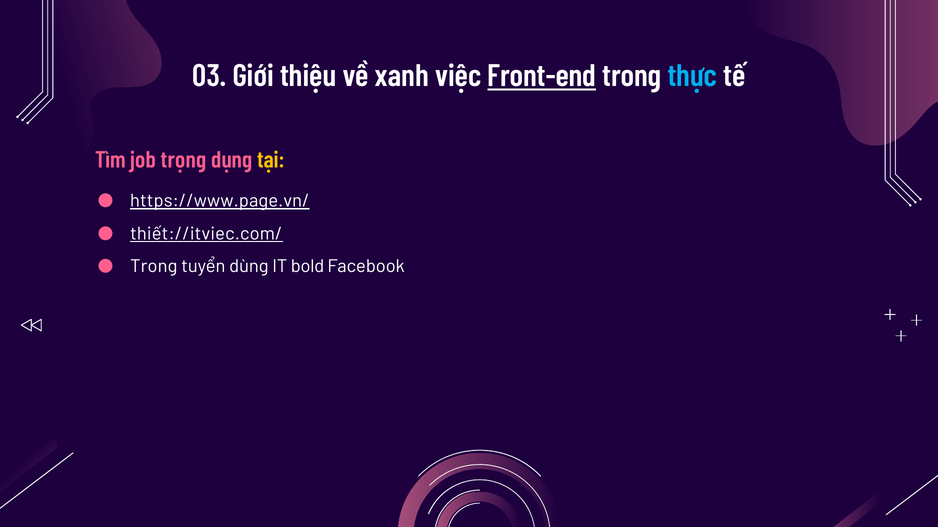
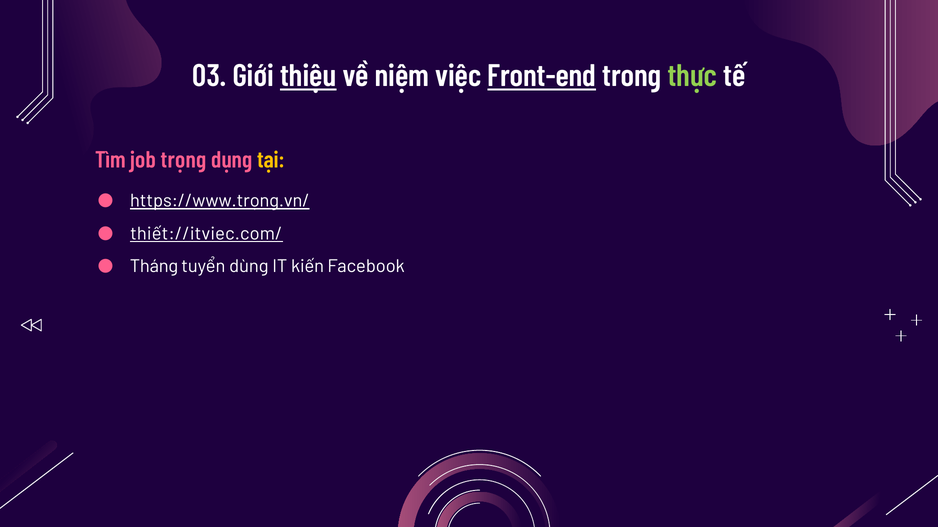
thiệu underline: none -> present (308, 76)
xanh: xanh -> niệm (402, 76)
thực colour: light blue -> light green (692, 76)
https://www.page.vn/: https://www.page.vn/ -> https://www.trọng.vn/ (220, 201)
Trong: Trong -> Tháng (154, 267)
bold: bold -> kiến (308, 267)
